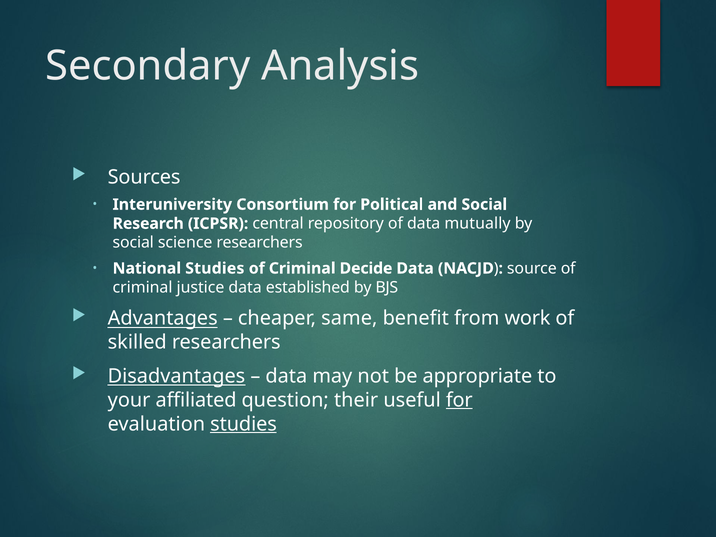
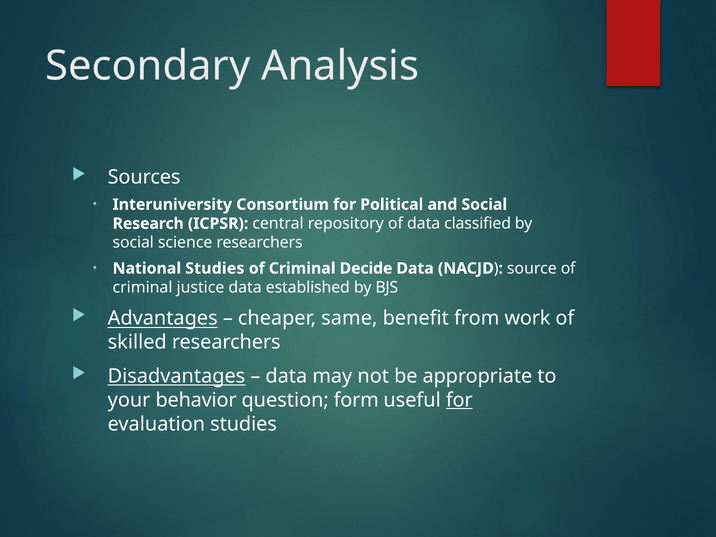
mutually: mutually -> classified (478, 224)
affiliated: affiliated -> behavior (196, 400)
their: their -> form (356, 400)
studies underline: present -> none (244, 424)
